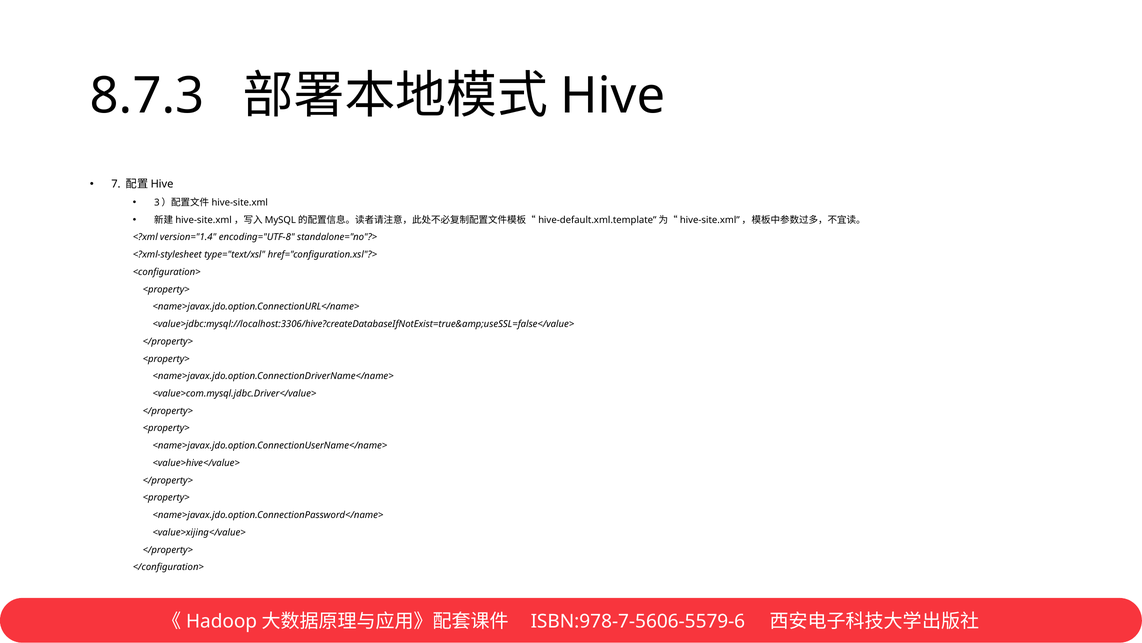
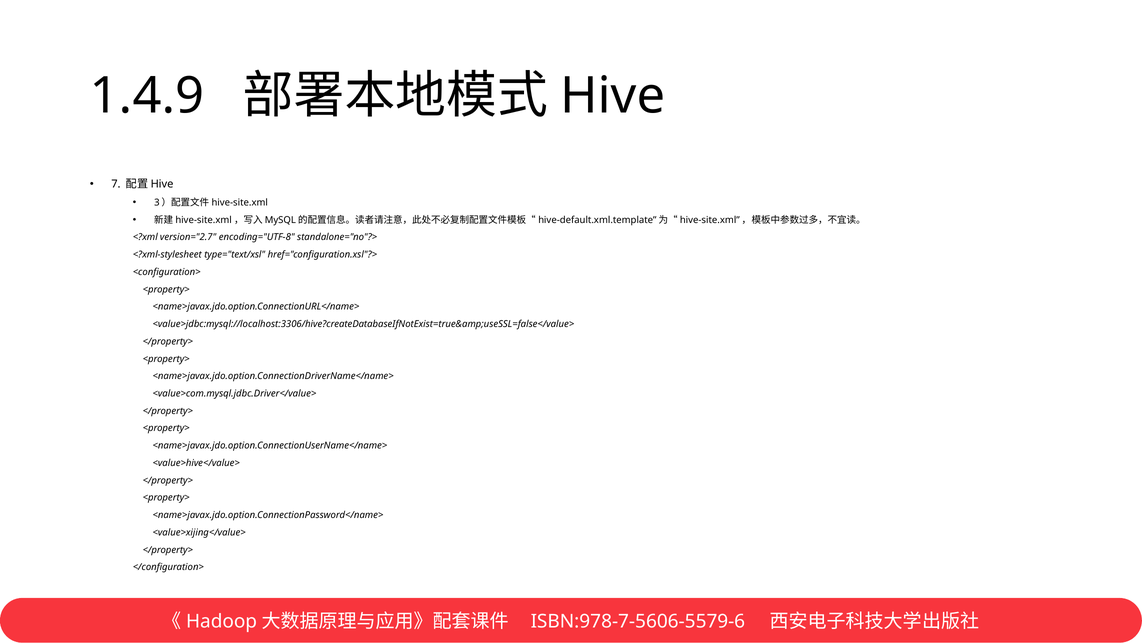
8.7.3: 8.7.3 -> 1.4.9 (147, 96)
version="1.4: version="1.4 -> version="2.7 (188, 237)
